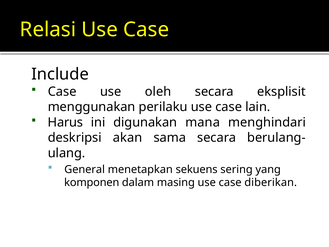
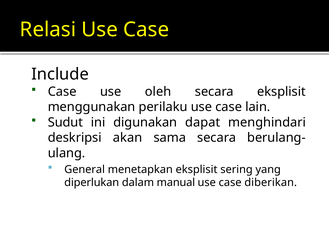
Harus: Harus -> Sudut (65, 122)
mana: mana -> dapat (203, 122)
menetapkan sekuens: sekuens -> eksplisit (197, 169)
komponen: komponen -> diperlukan (92, 182)
masing: masing -> manual (176, 182)
